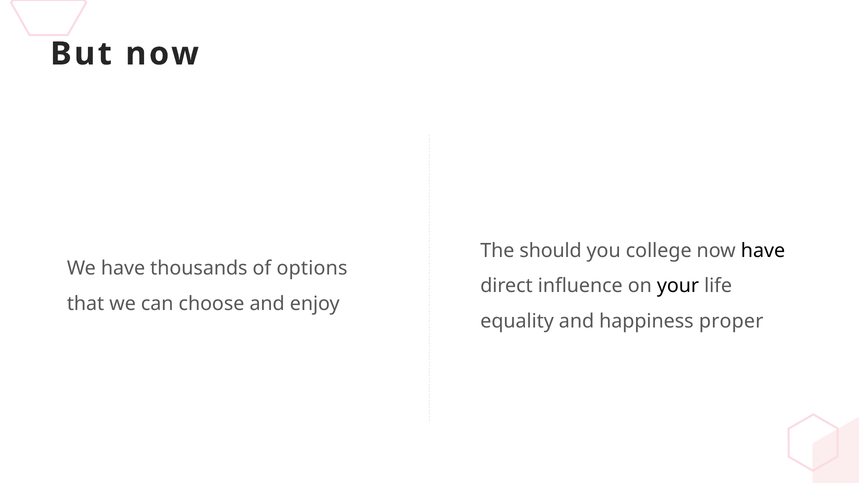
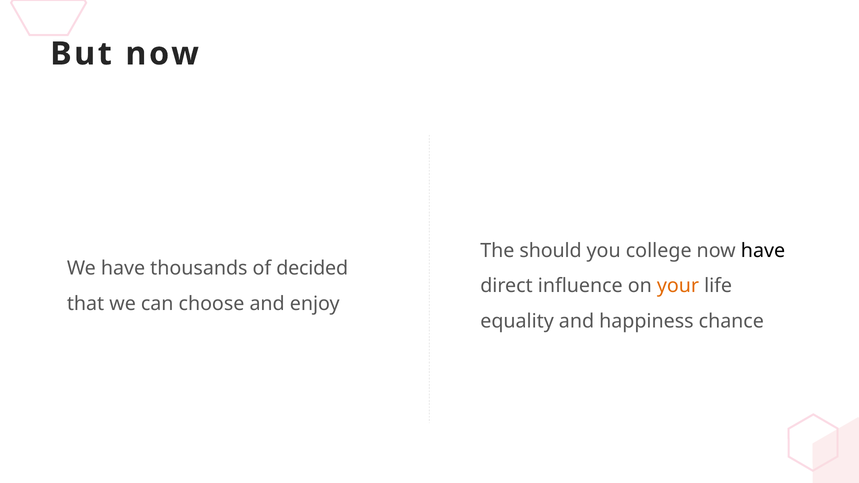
options: options -> decided (312, 268)
your colour: black -> orange (678, 286)
proper: proper -> chance (731, 321)
